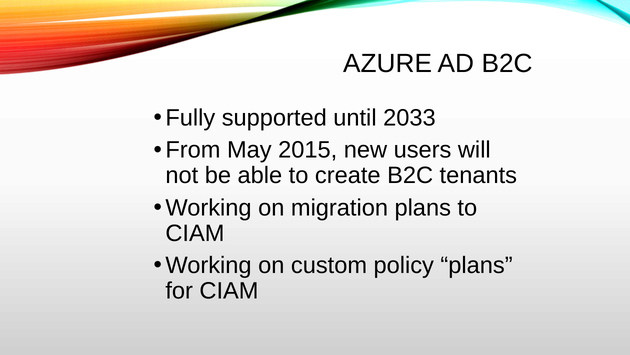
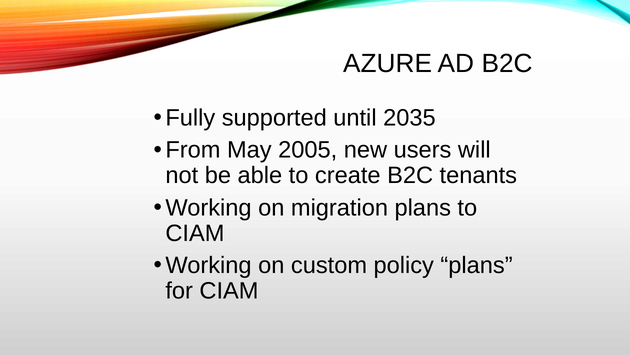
2033: 2033 -> 2035 (409, 118)
2015: 2015 -> 2005 (308, 150)
